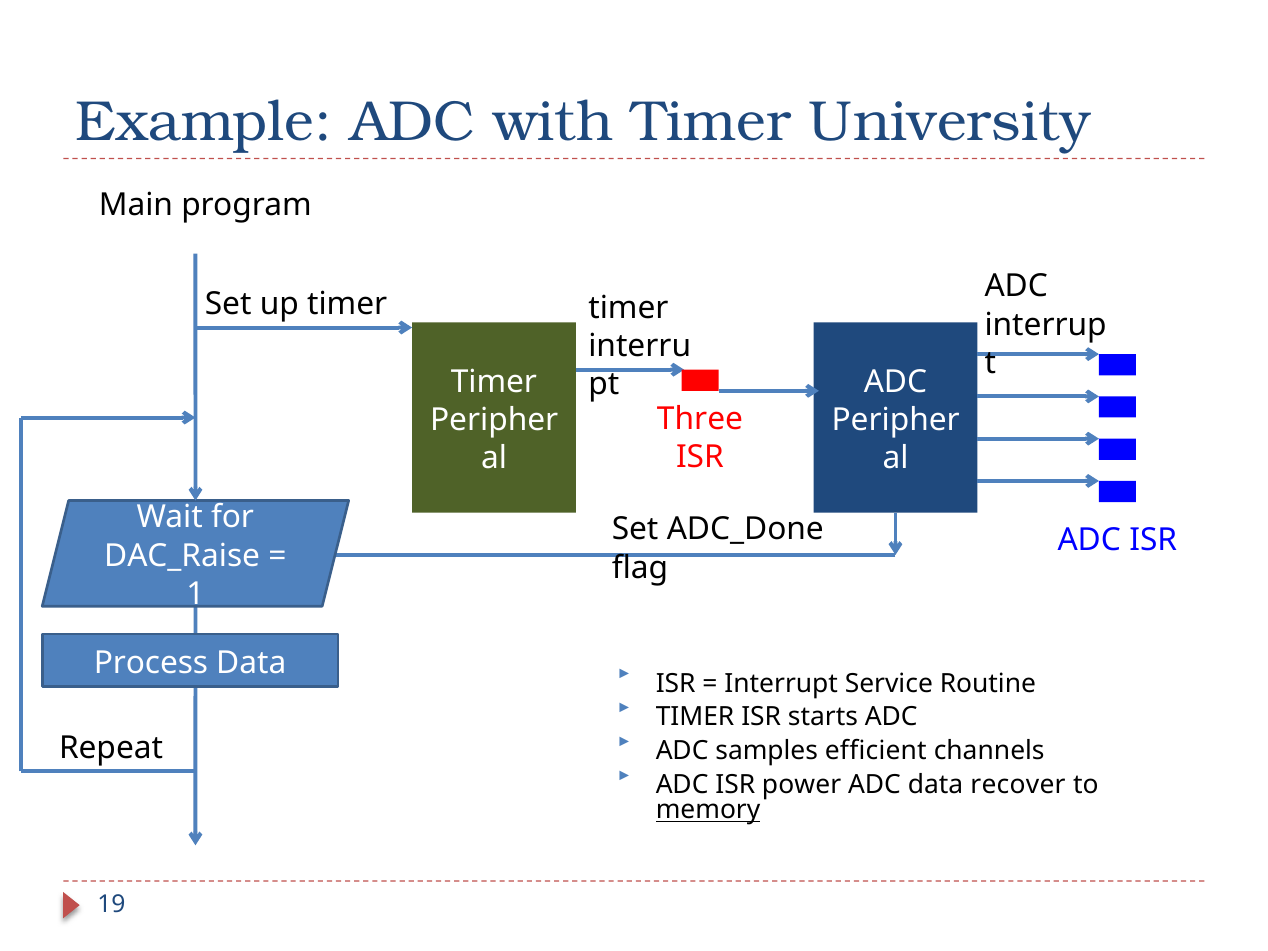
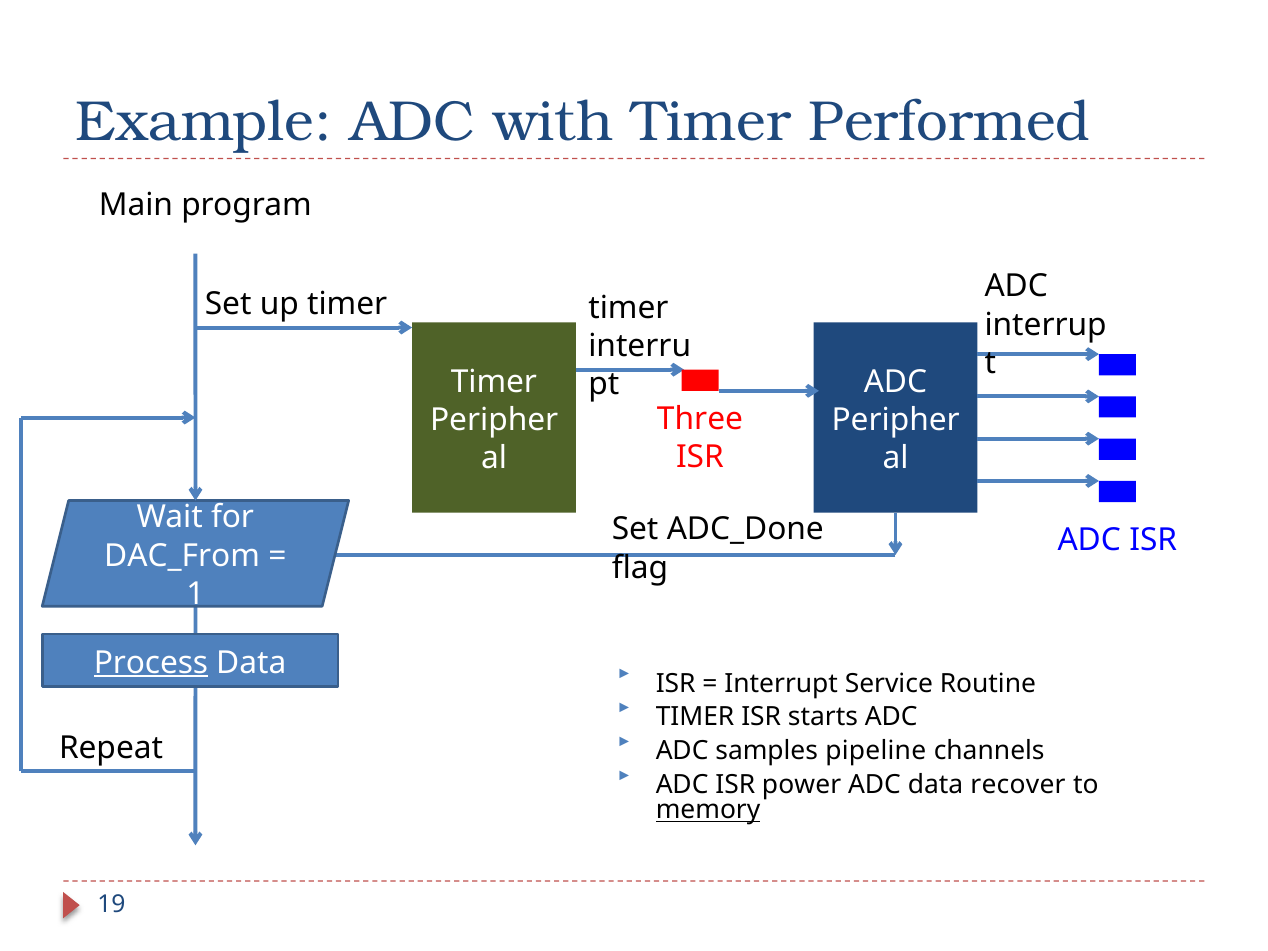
University: University -> Performed (950, 122)
DAC_Raise: DAC_Raise -> DAC_From (182, 556)
Process underline: none -> present (151, 663)
efficient: efficient -> pipeline (876, 751)
